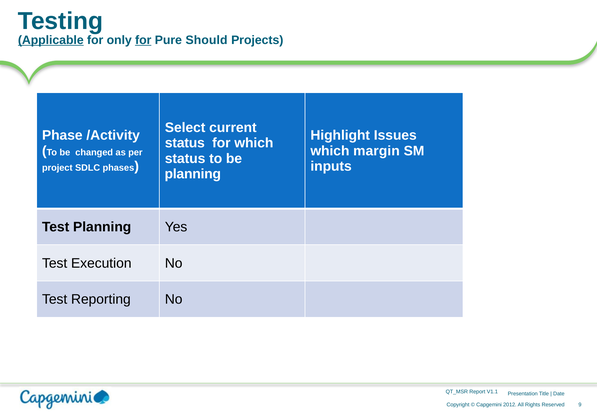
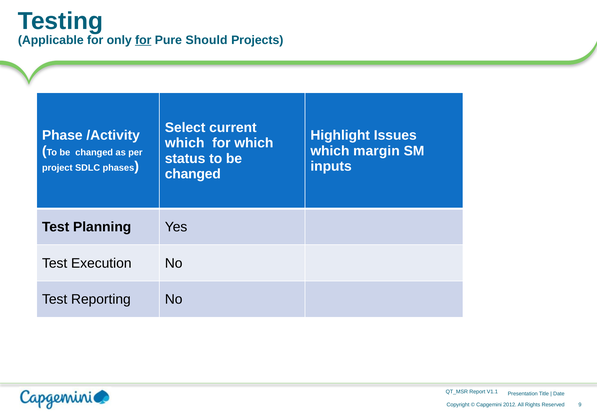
Applicable underline: present -> none (51, 40)
status: status -> which (185, 143)
planning: planning -> changed (193, 174)
